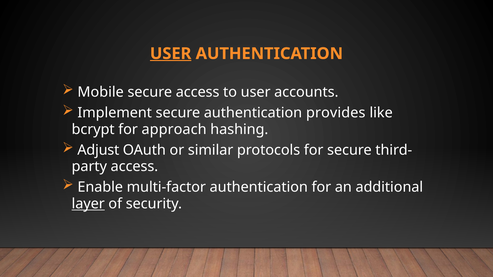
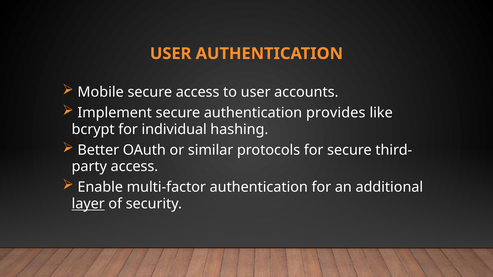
USER underline: present -> none (171, 54)
approach: approach -> individual (174, 130)
Adjust: Adjust -> Better (98, 150)
